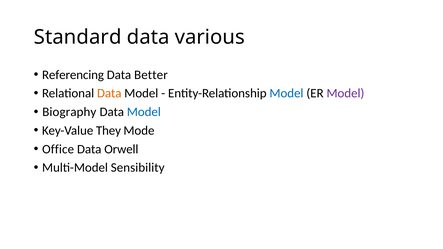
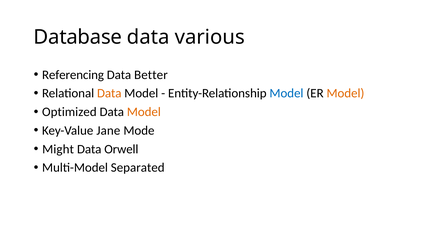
Standard: Standard -> Database (78, 37)
Model colour: purple -> orange (345, 93)
Biography: Biography -> Optimized (69, 112)
Model colour: blue -> orange (144, 112)
They: They -> Jane (108, 131)
Office: Office -> Might (58, 149)
Sensibility: Sensibility -> Separated (138, 168)
